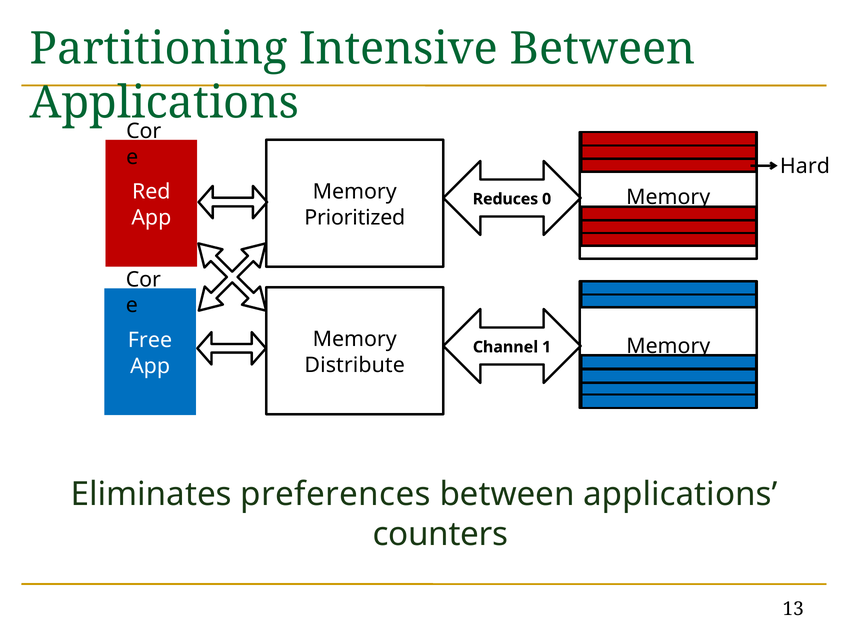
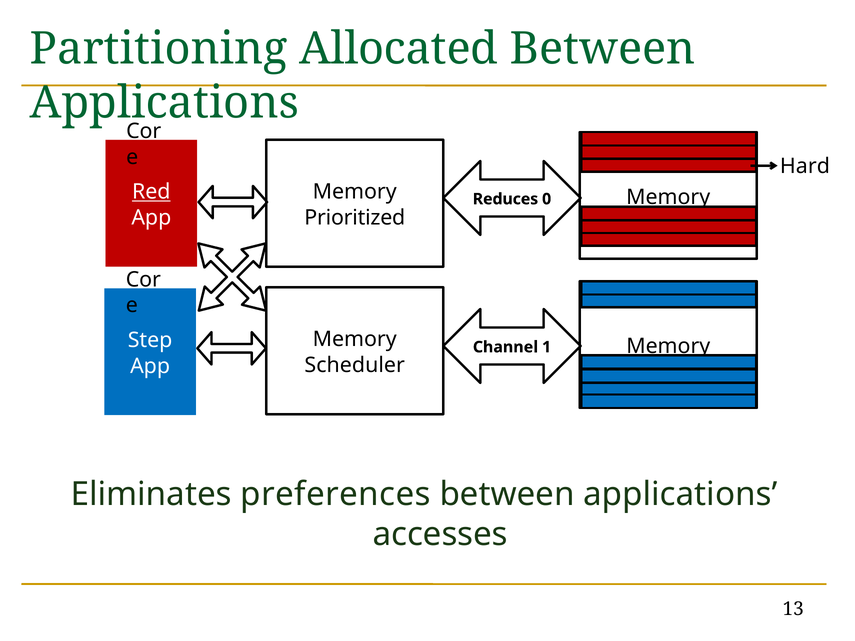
Intensive: Intensive -> Allocated (399, 49)
Red underline: none -> present (151, 192)
Free: Free -> Step (150, 341)
Distribute: Distribute -> Scheduler (355, 365)
counters: counters -> accesses (440, 535)
